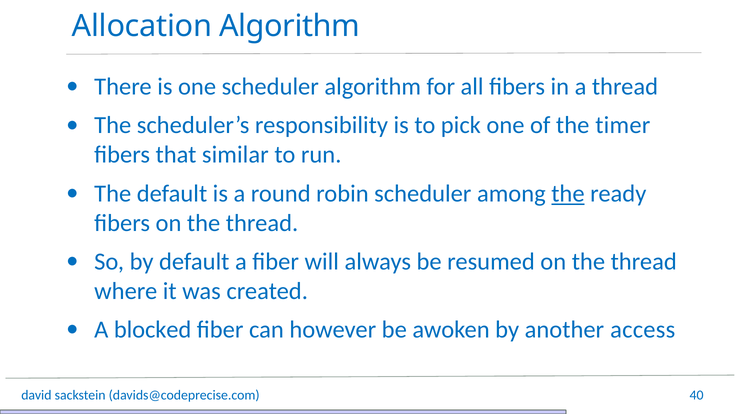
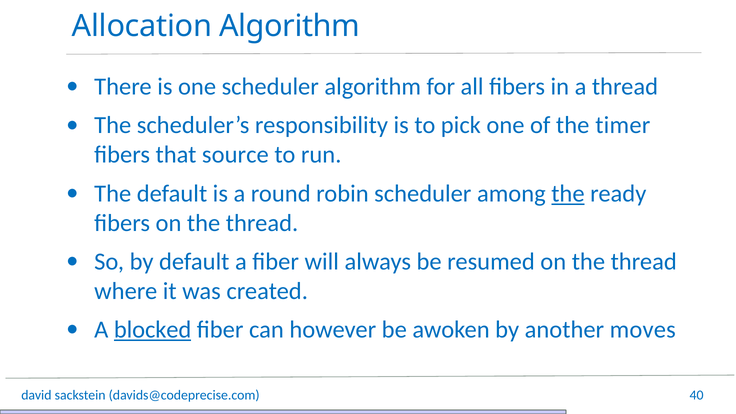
similar: similar -> source (235, 155)
blocked underline: none -> present (153, 330)
access: access -> moves (643, 330)
